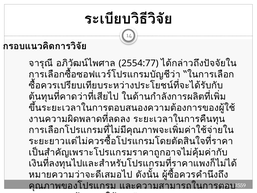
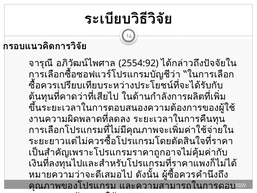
2554:77: 2554:77 -> 2554:92 (139, 63)
